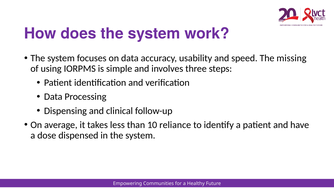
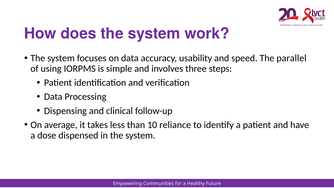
missing: missing -> parallel (292, 58)
